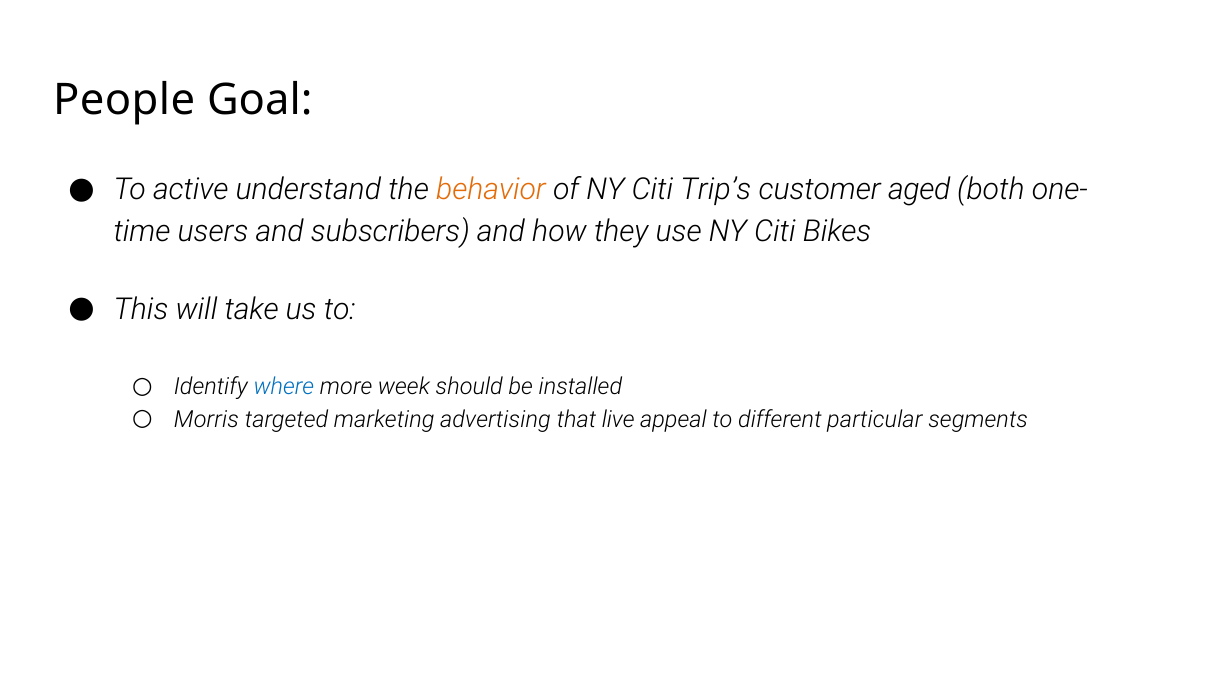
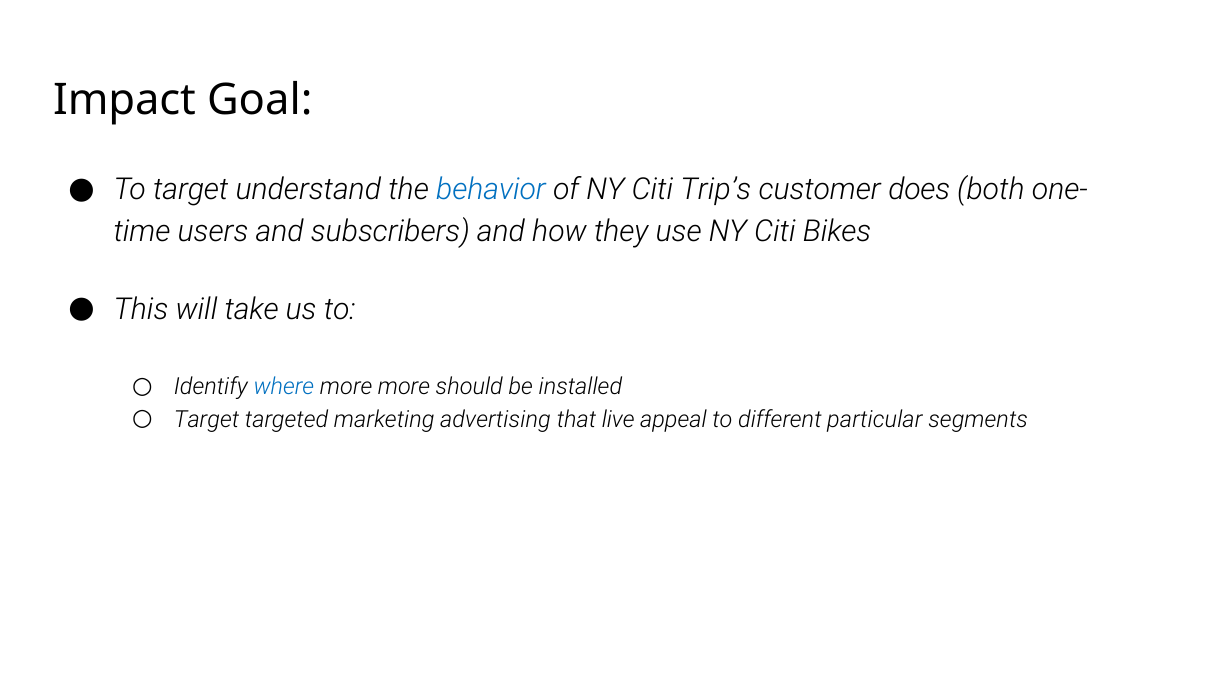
People: People -> Impact (124, 100)
To active: active -> target (191, 190)
behavior colour: orange -> blue (491, 190)
aged: aged -> does (919, 190)
more week: week -> more (404, 387)
Morris: Morris -> Target (207, 419)
